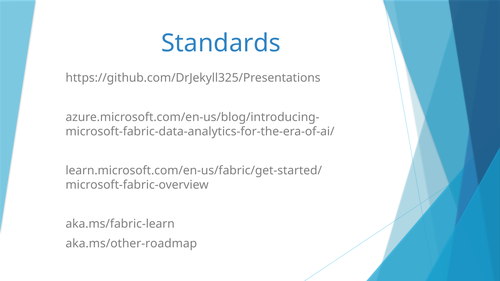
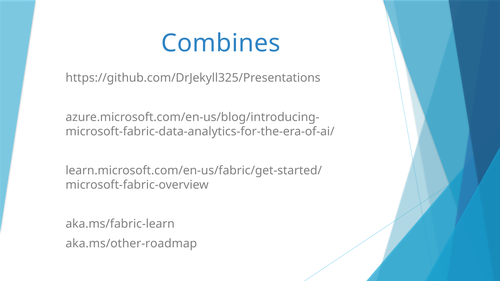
Standards: Standards -> Combines (221, 43)
